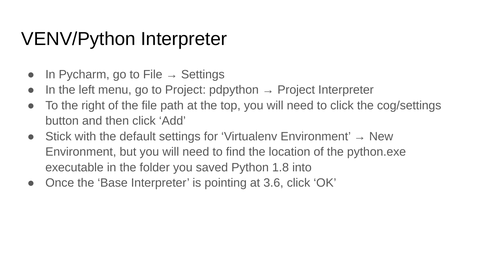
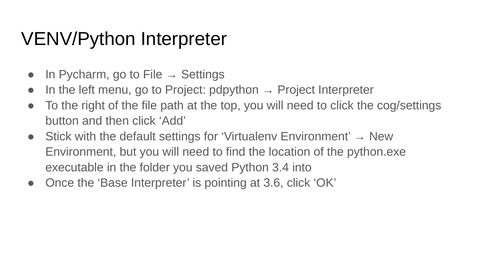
1.8: 1.8 -> 3.4 (280, 168)
